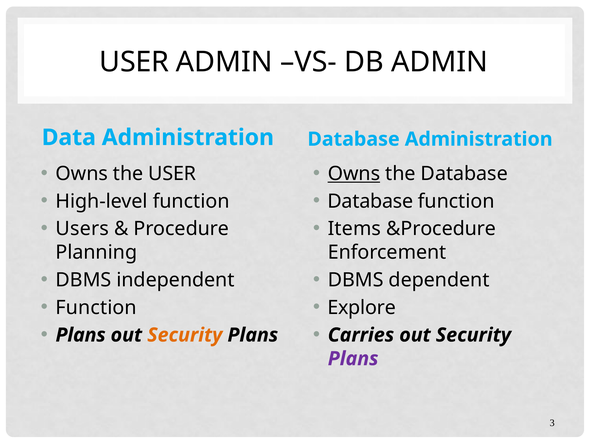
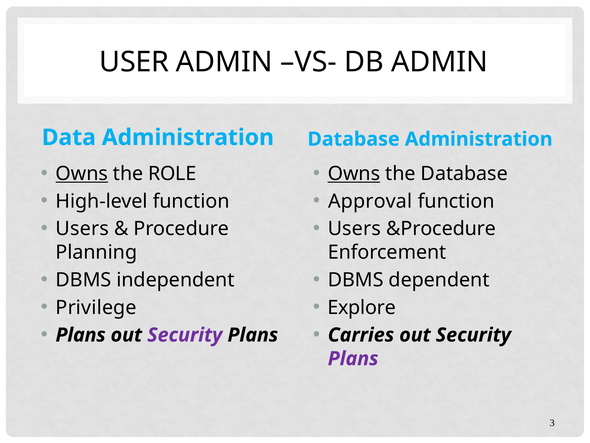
Owns underline: none -> present (82, 173)
the USER: USER -> ROLE (172, 173)
Database: Database -> Approval (370, 201)
Items: Items -> Users (354, 229)
Function: Function -> Privilege (96, 307)
Security colour: orange -> purple (185, 335)
